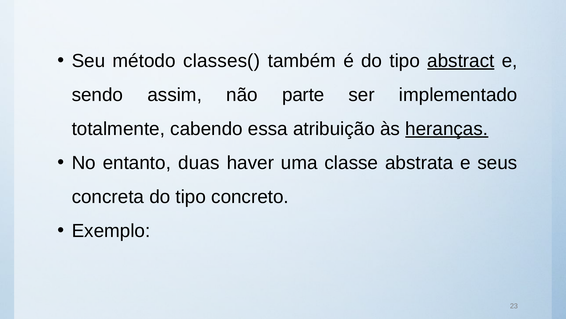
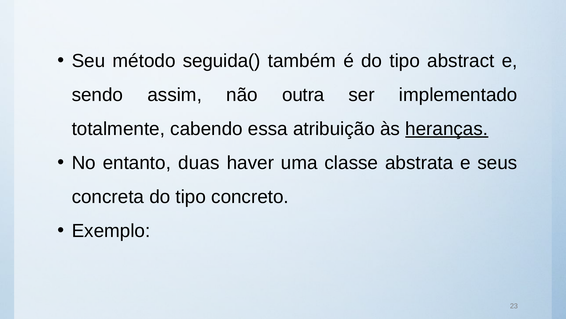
classes(: classes( -> seguida( (222, 61)
abstract underline: present -> none (461, 61)
parte: parte -> outra (303, 95)
